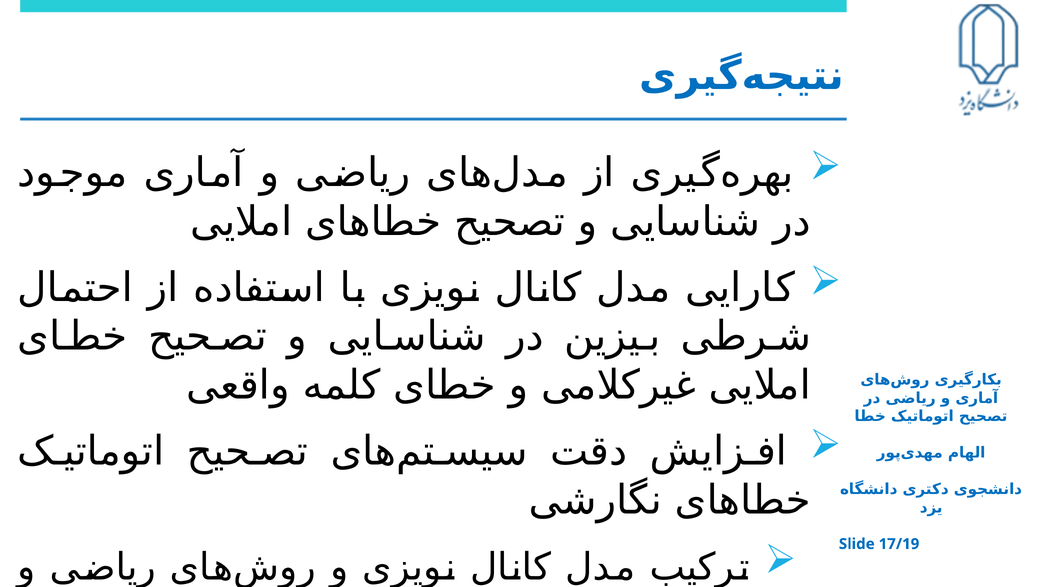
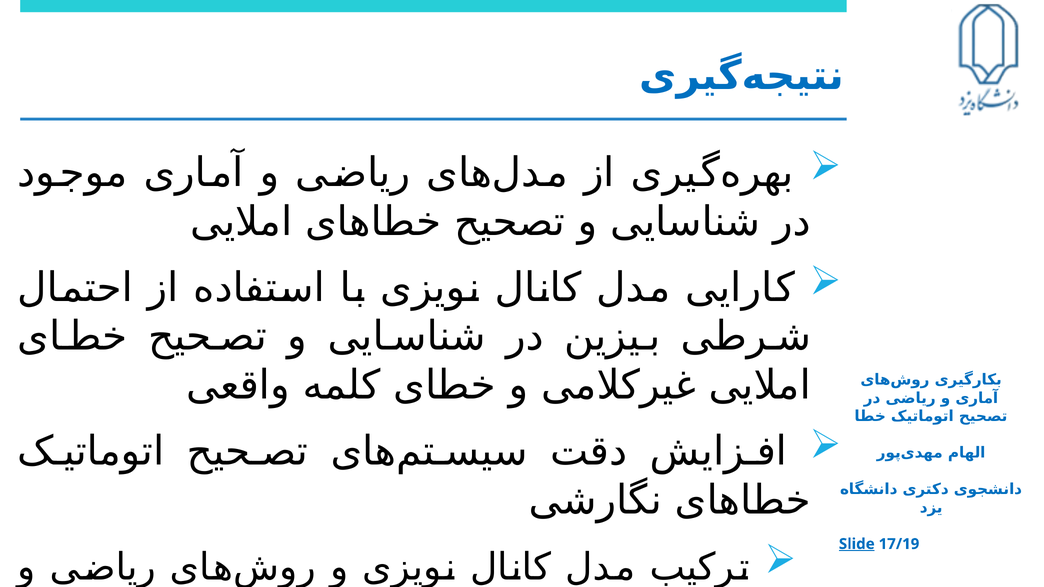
Slide underline: none -> present (857, 544)
